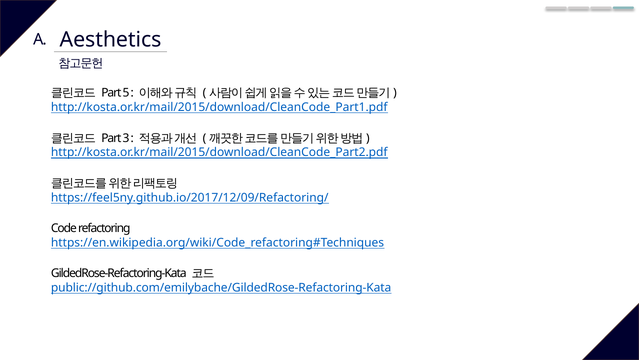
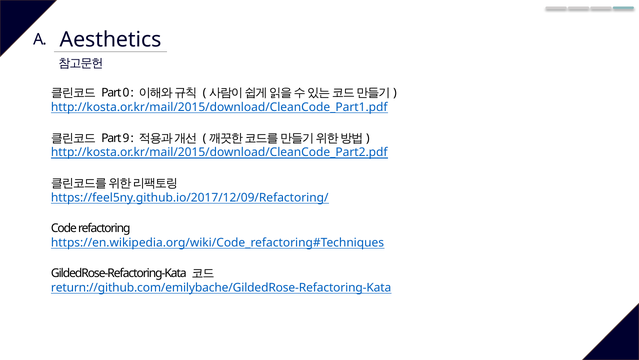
5: 5 -> 0 (126, 93)
3: 3 -> 9 (126, 138)
public://github.com/emilybache/GildedRose-Refactoring-Kata: public://github.com/emilybache/GildedRose-Refactoring-Kata -> return://github.com/emilybache/GildedRose-Refactoring-Kata (221, 287)
